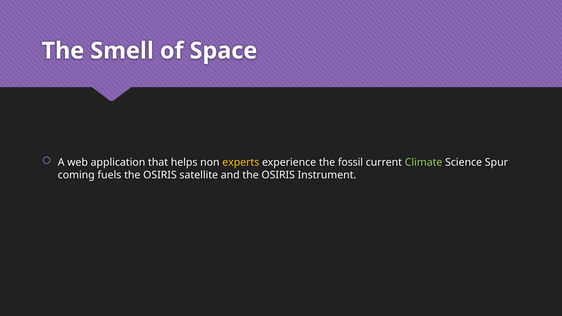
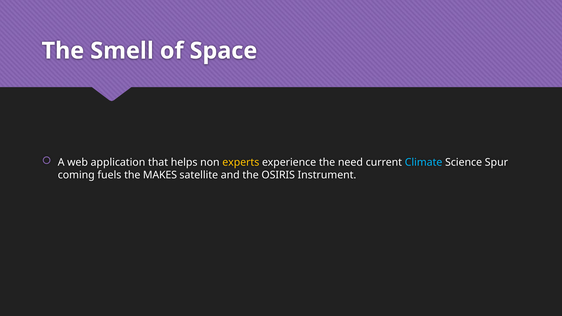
fossil: fossil -> need (350, 162)
Climate colour: light green -> light blue (424, 162)
OSIRIS: OSIRIS -> MAKES (160, 175)
